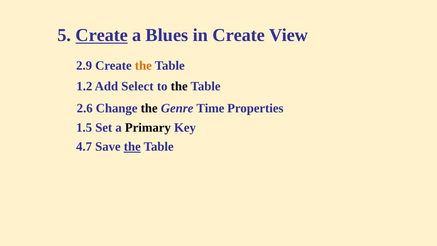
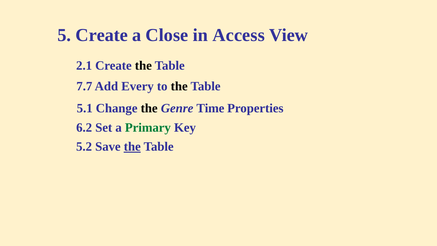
Create underline: present -> none (102, 35)
Blues: Blues -> Close (167, 35)
in Create: Create -> Access (239, 35)
2.9: 2.9 -> 2.1 (84, 66)
the colour: orange -> black (143, 66)
1.2: 1.2 -> 7.7 (84, 86)
Select: Select -> Every (138, 86)
2.6: 2.6 -> 5.1 (85, 108)
1.5: 1.5 -> 6.2 (84, 127)
Primary colour: black -> green (148, 127)
4.7: 4.7 -> 5.2 (84, 147)
